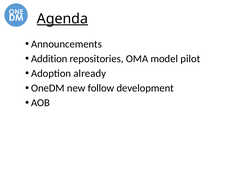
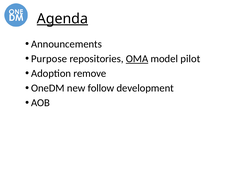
Addition: Addition -> Purpose (49, 59)
OMA underline: none -> present (137, 59)
already: already -> remove (90, 73)
